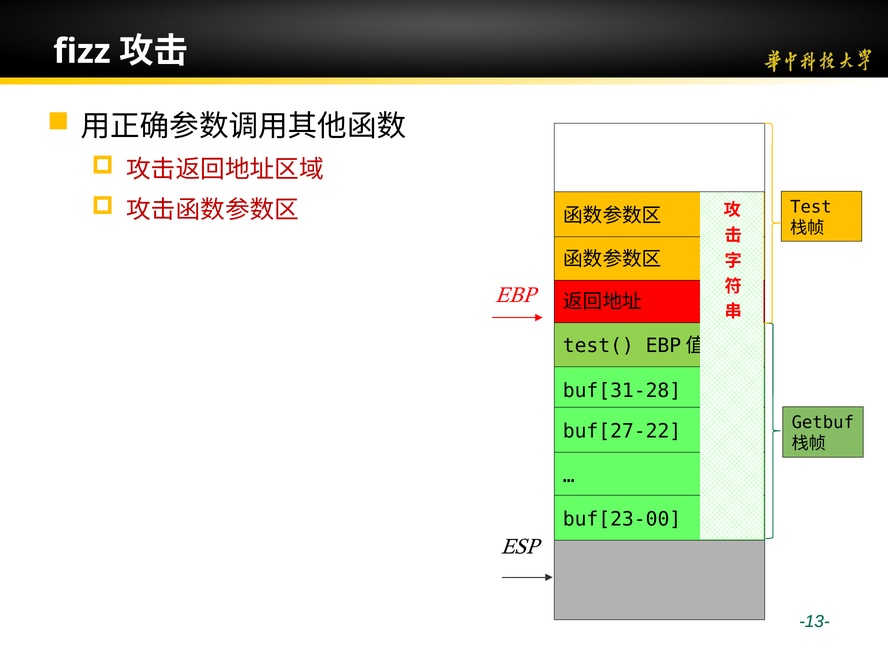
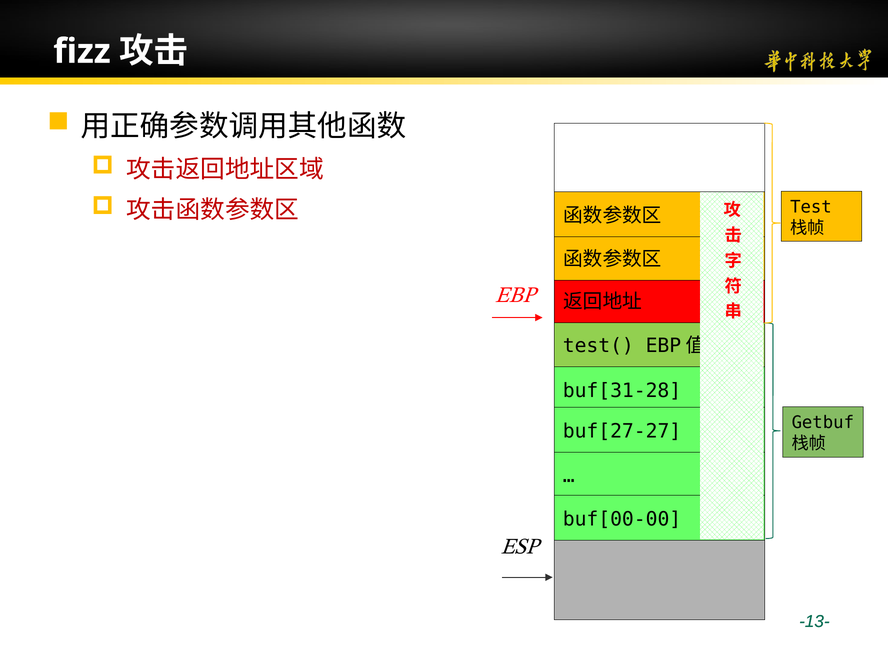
buf[27-22: buf[27-22 -> buf[27-27 (622, 431)
buf[23-00: buf[23-00 -> buf[00-00 (622, 519)
